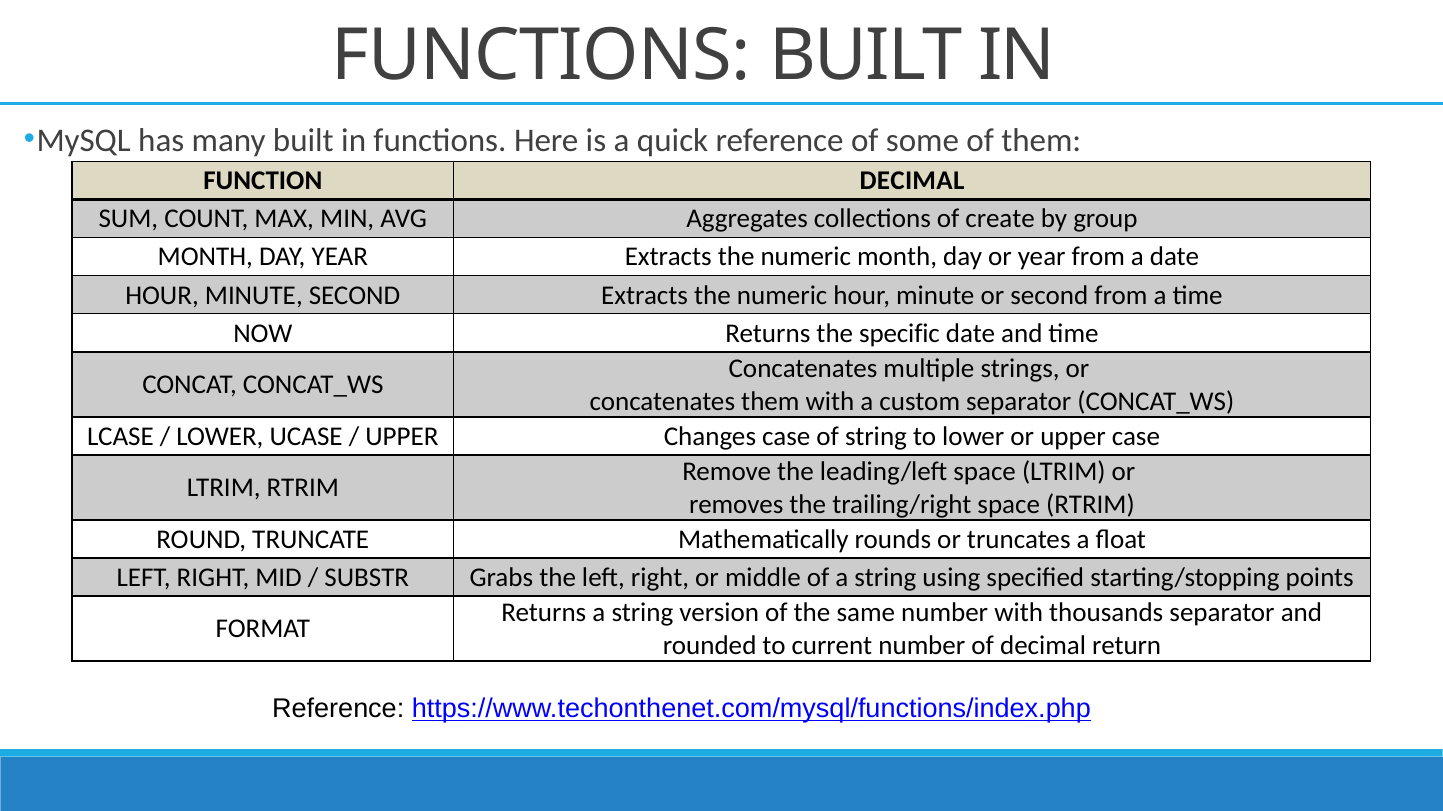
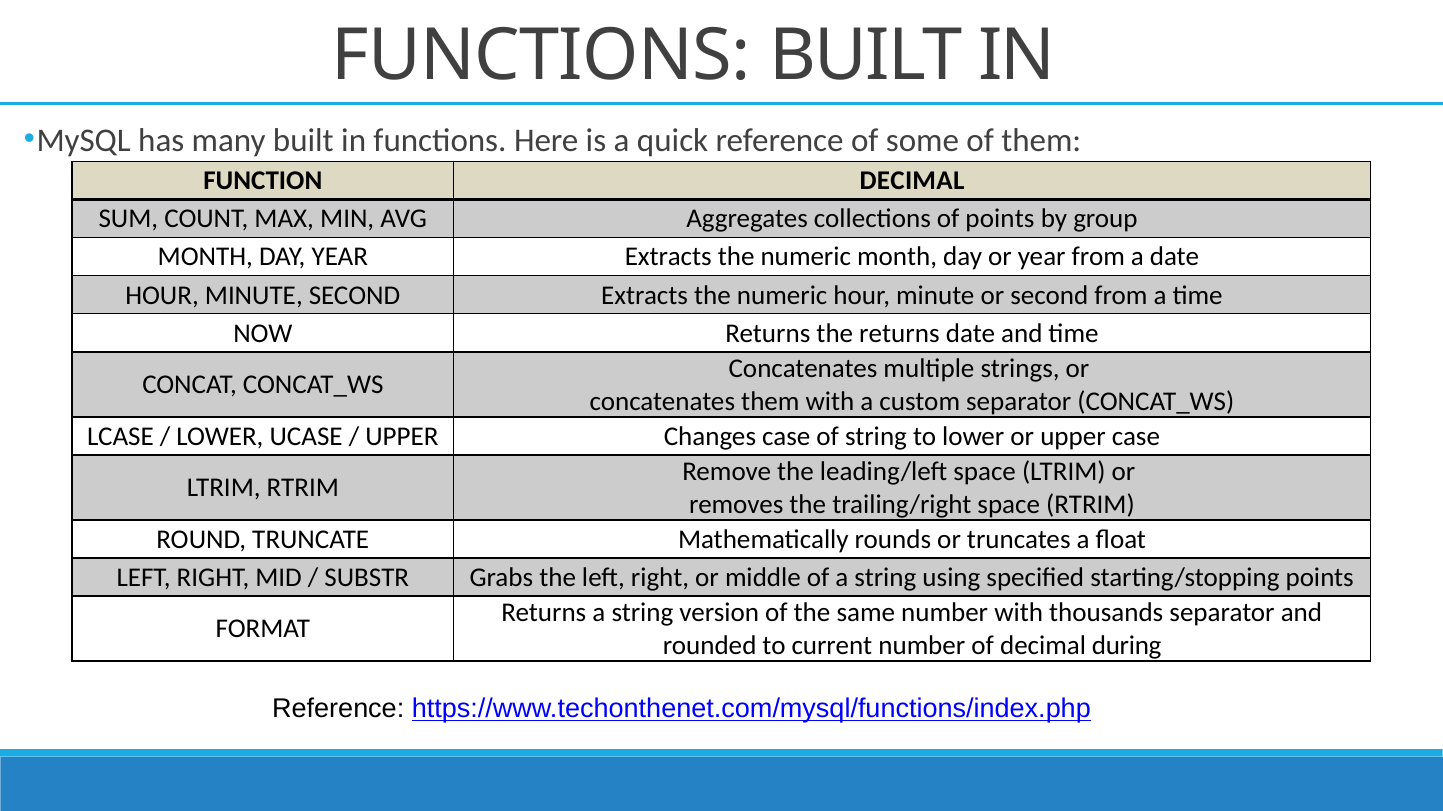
of create: create -> points (1000, 219)
the specific: specific -> returns (899, 334)
return: return -> during (1127, 646)
